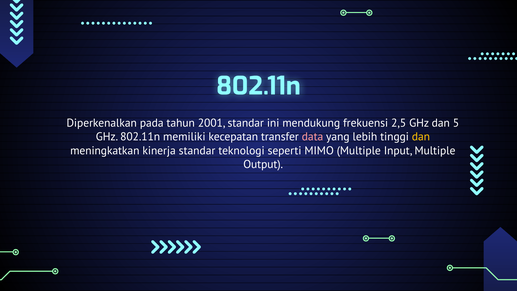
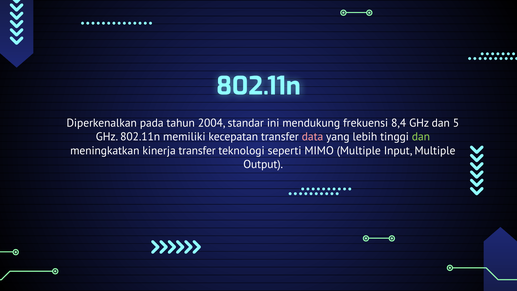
2001: 2001 -> 2004 (212, 123)
2,5: 2,5 -> 8,4 (399, 123)
dan colour: yellow -> light green (421, 137)
kinerja standar: standar -> transfer (197, 151)
